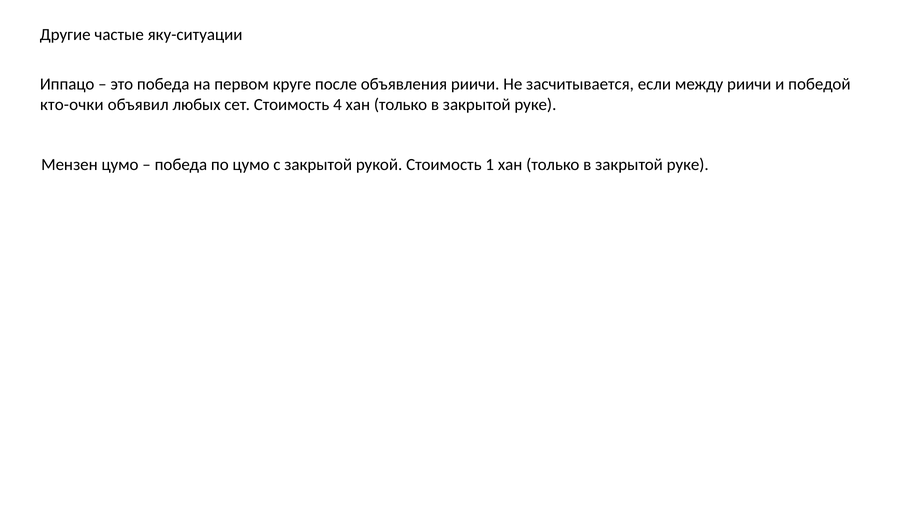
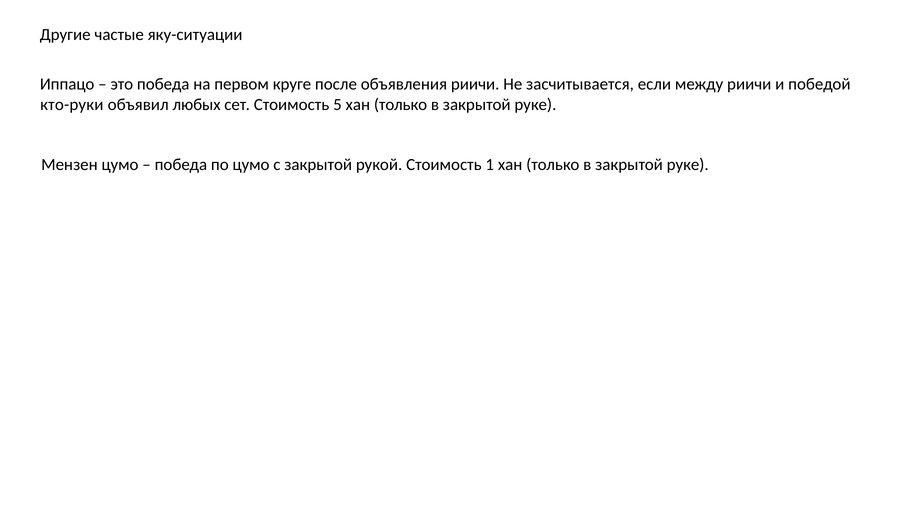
кто-очки: кто-очки -> кто-руки (72, 105)
4: 4 -> 5 (337, 105)
